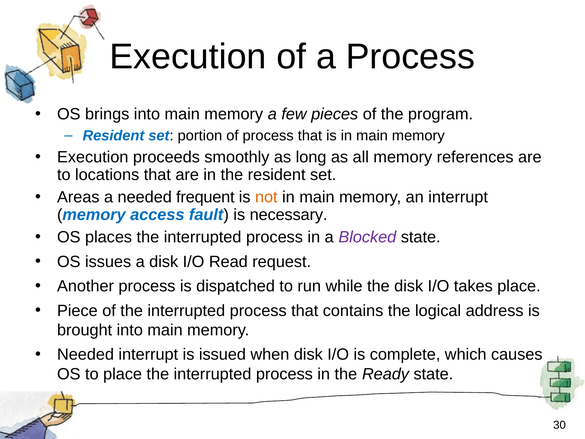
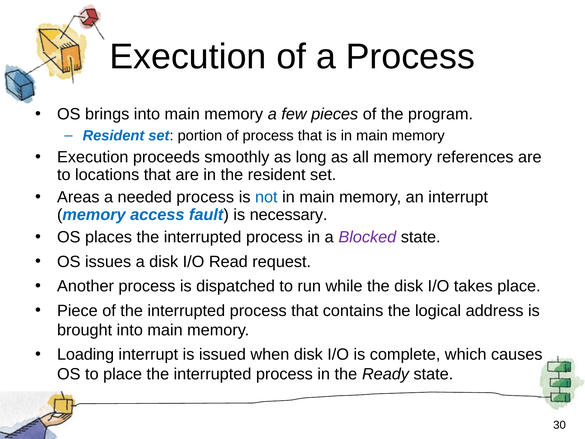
needed frequent: frequent -> process (205, 197)
not colour: orange -> blue (266, 197)
Needed: Needed -> Loading (86, 354)
